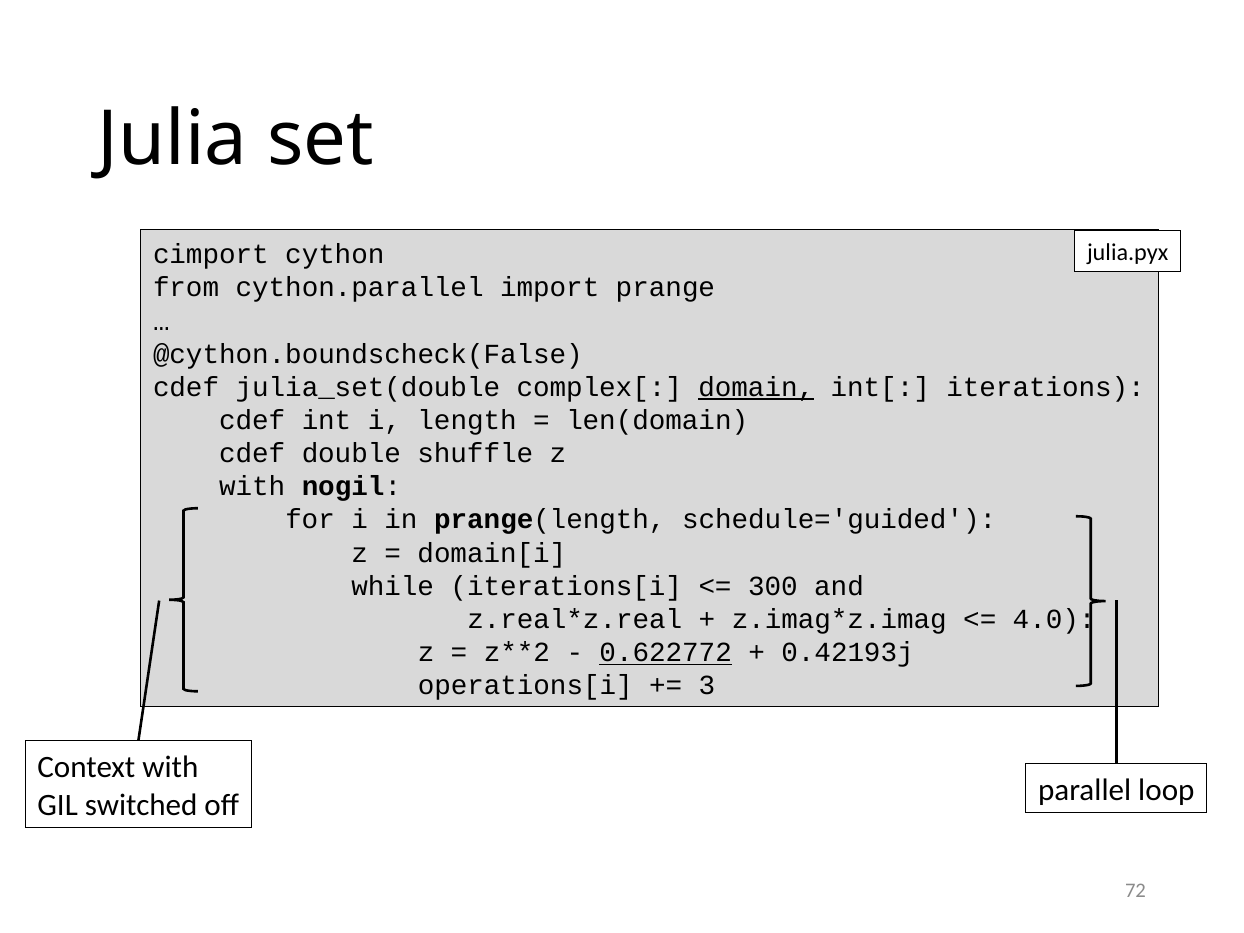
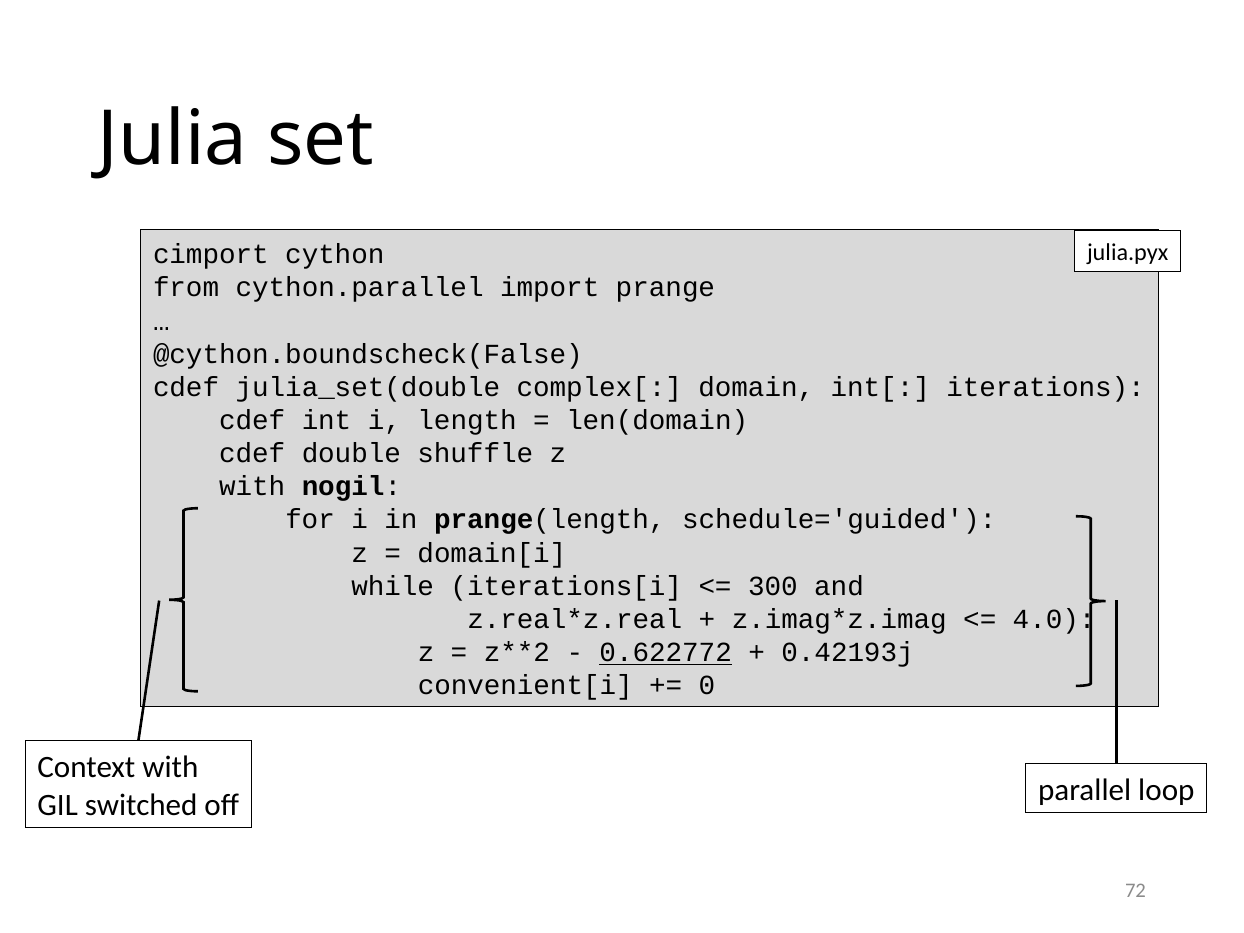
domain underline: present -> none (756, 387)
operations[i: operations[i -> convenient[i (525, 686)
3: 3 -> 0 (707, 686)
